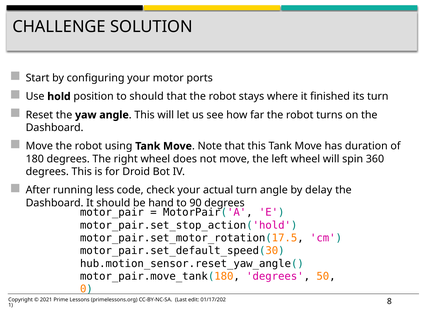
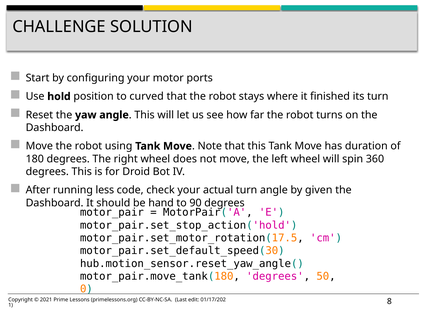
to should: should -> curved (147, 96)
delay: delay -> given (319, 190)
